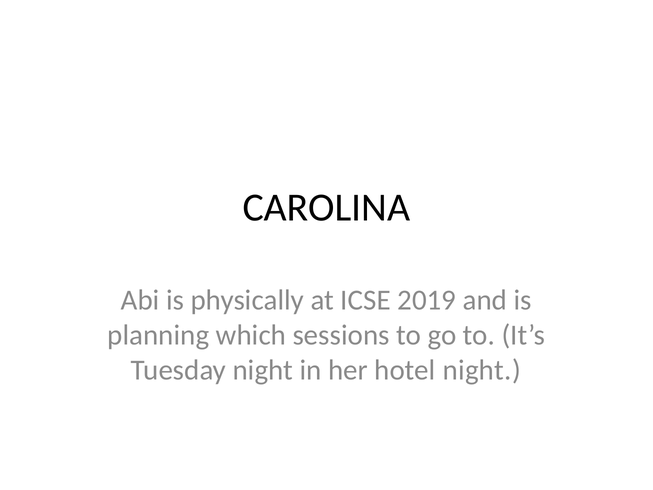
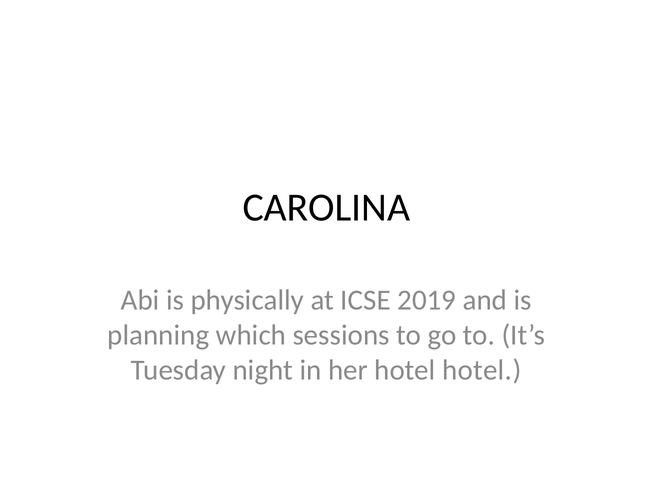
hotel night: night -> hotel (482, 370)
